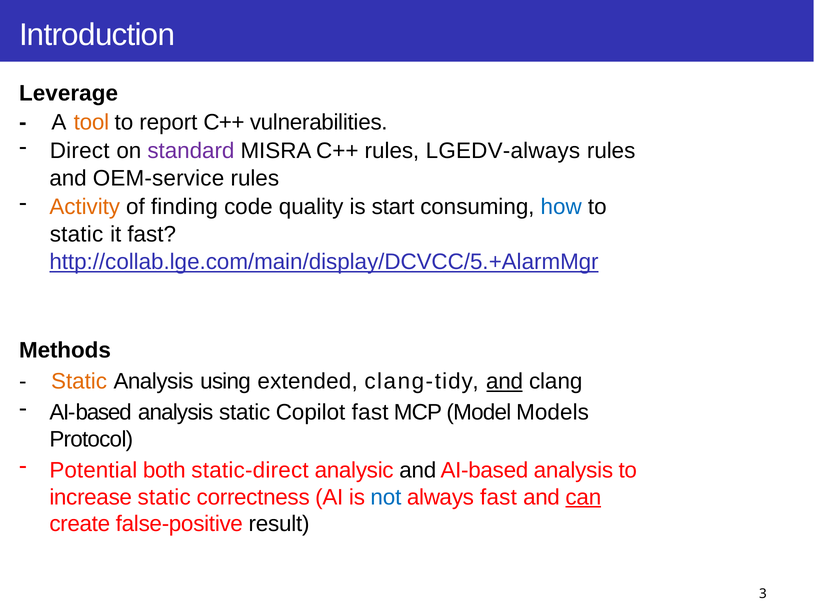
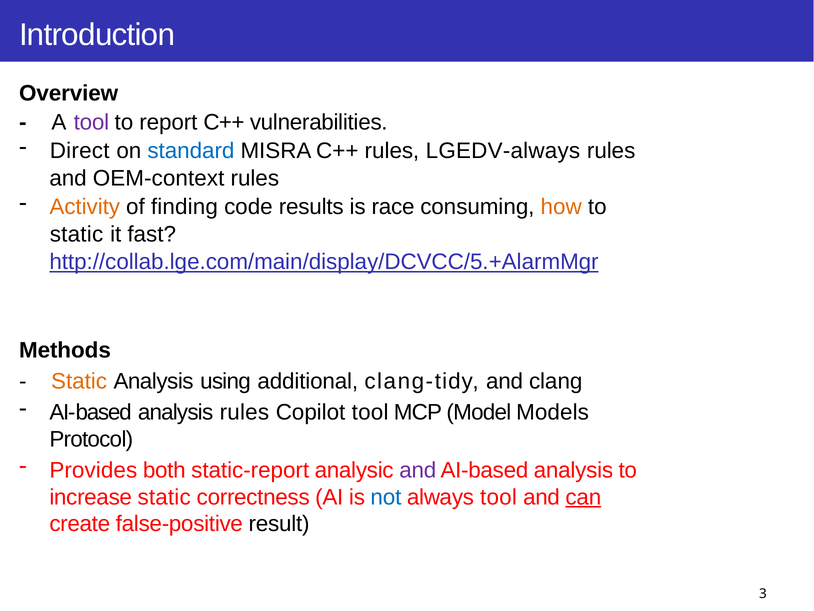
Leverage: Leverage -> Overview (69, 93)
tool colour: orange -> purple (91, 122)
standard colour: purple -> blue (191, 151)
OEM-service: OEM-service -> OEM-context (159, 178)
quality: quality -> results (311, 207)
start: start -> race (393, 207)
how colour: blue -> orange (561, 207)
extended: extended -> additional (308, 381)
and underline: present -> none (505, 381)
analysis static: static -> rules (244, 412)
Copilot fast: fast -> tool (370, 412)
Potential: Potential -> Provides (93, 470)
static-direct: static-direct -> static-report (250, 470)
and colour: black -> purple (418, 470)
always fast: fast -> tool (499, 497)
